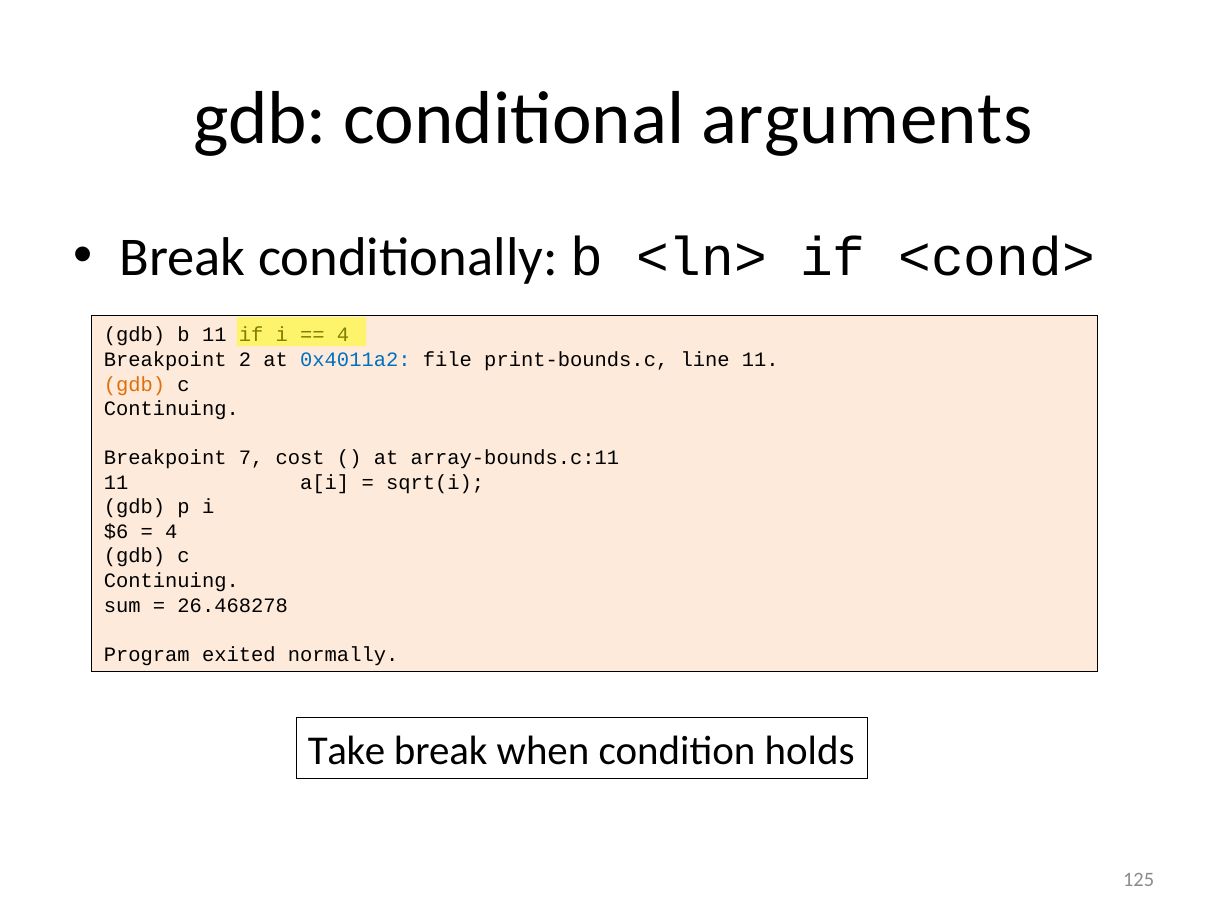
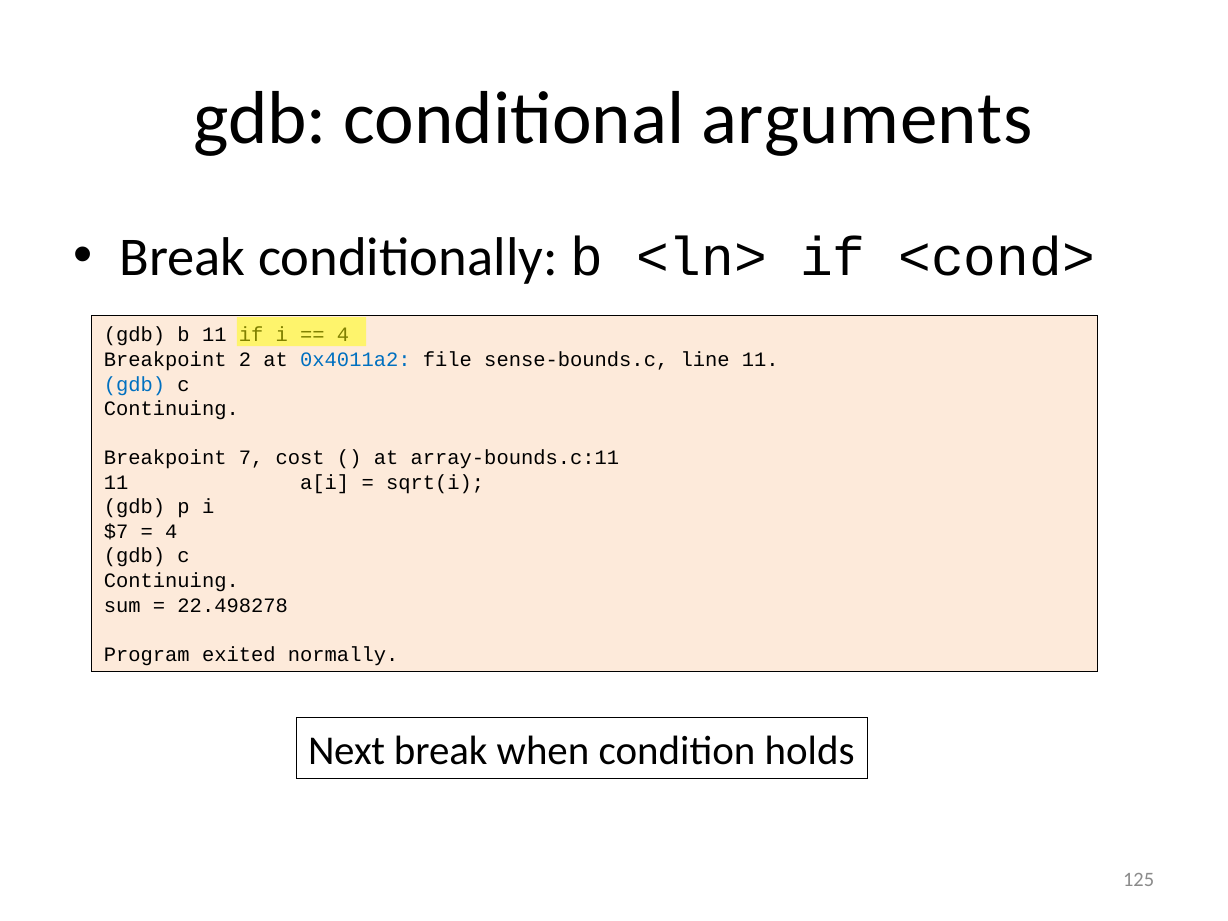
print-bounds.c: print-bounds.c -> sense-bounds.c (576, 360)
gdb colour: orange -> blue (135, 384)
$6: $6 -> $7 (116, 532)
26.468278: 26.468278 -> 22.498278 (233, 605)
Take: Take -> Next (347, 751)
